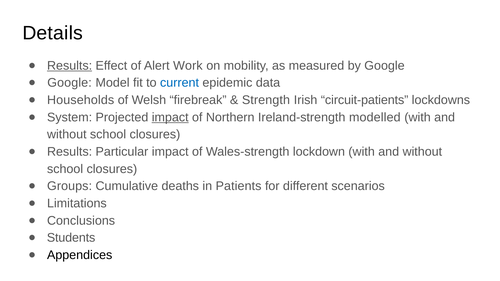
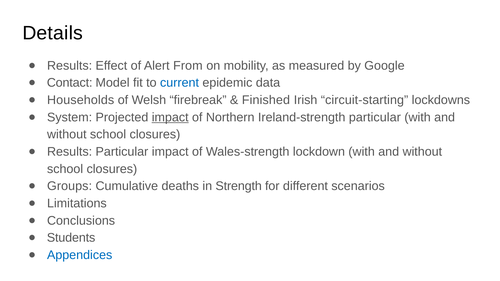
Results underline: present -> none (70, 66)
Work: Work -> From (188, 66)
Google: Google -> Contact (70, 83)
Strength: Strength -> Finished (266, 100)
circuit-patients: circuit-patients -> circuit-starting (365, 100)
Ireland-strength modelled: modelled -> particular (375, 117)
Patients: Patients -> Strength (239, 186)
Appendices colour: black -> blue (80, 255)
